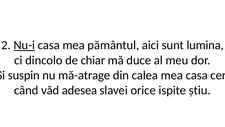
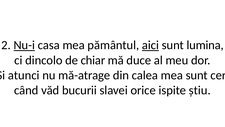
aici underline: none -> present (150, 45)
suspin: suspin -> atunci (24, 75)
mea casa: casa -> sunt (197, 75)
adesea: adesea -> bucurii (79, 90)
